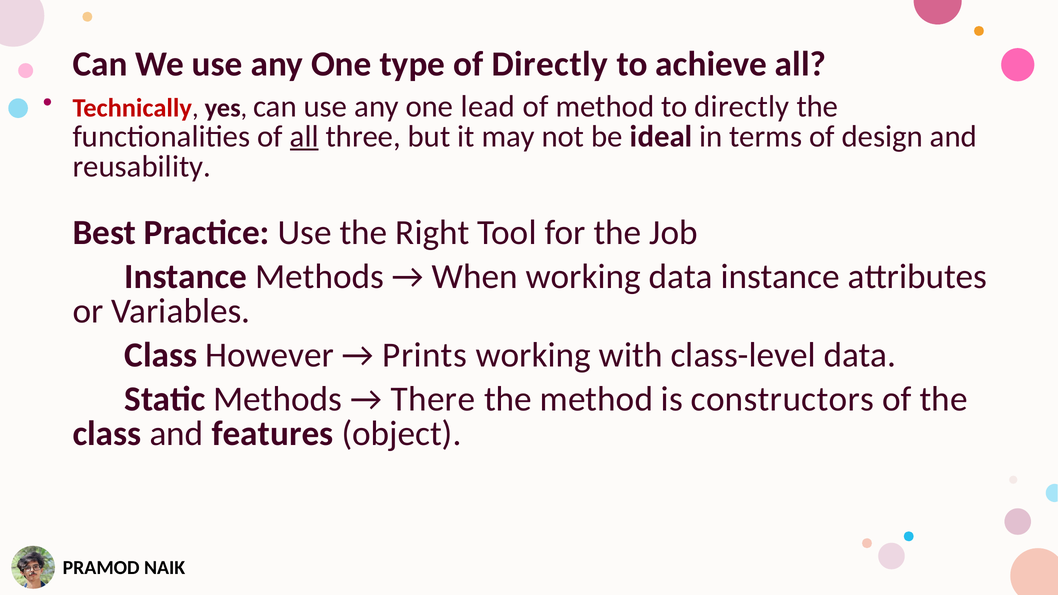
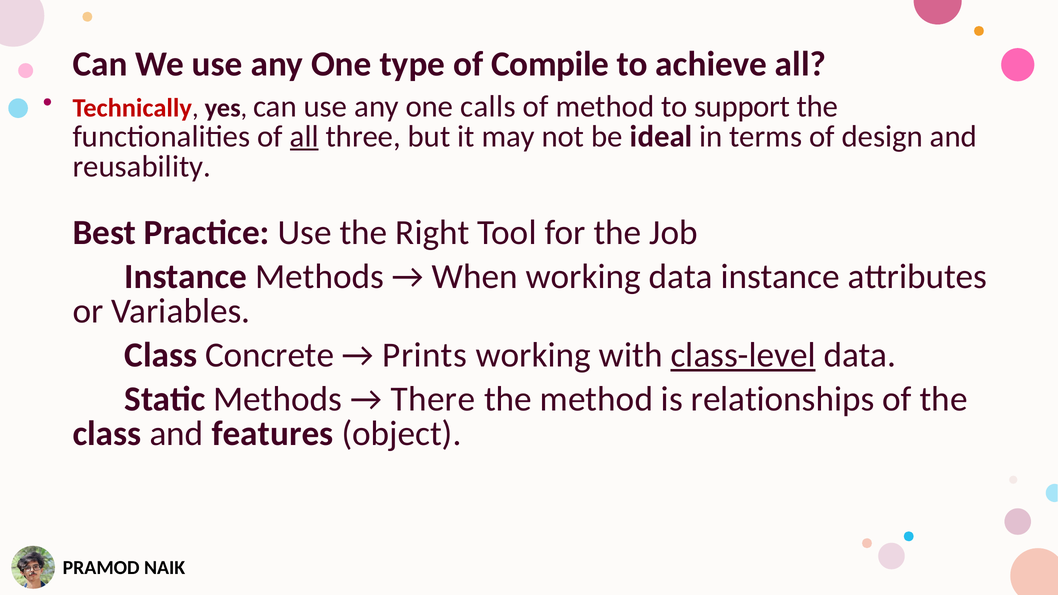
of Directly: Directly -> Compile (550, 64)
lead: lead -> calls (488, 106)
to directly: directly -> support (742, 106)
However: However -> Concrete (270, 355)
class-level underline: none -> present (743, 355)
constructors: constructors -> relationships (783, 399)
